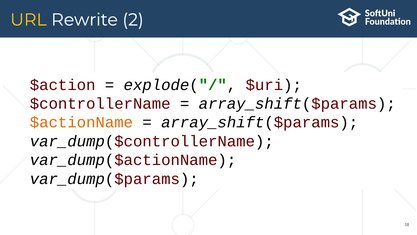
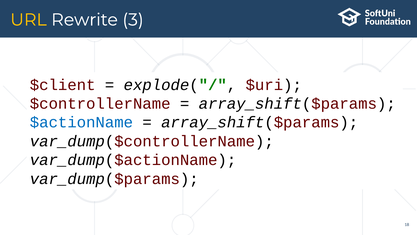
2: 2 -> 3 (133, 20)
$action: $action -> $client (63, 85)
$actionName colour: orange -> blue (81, 122)
